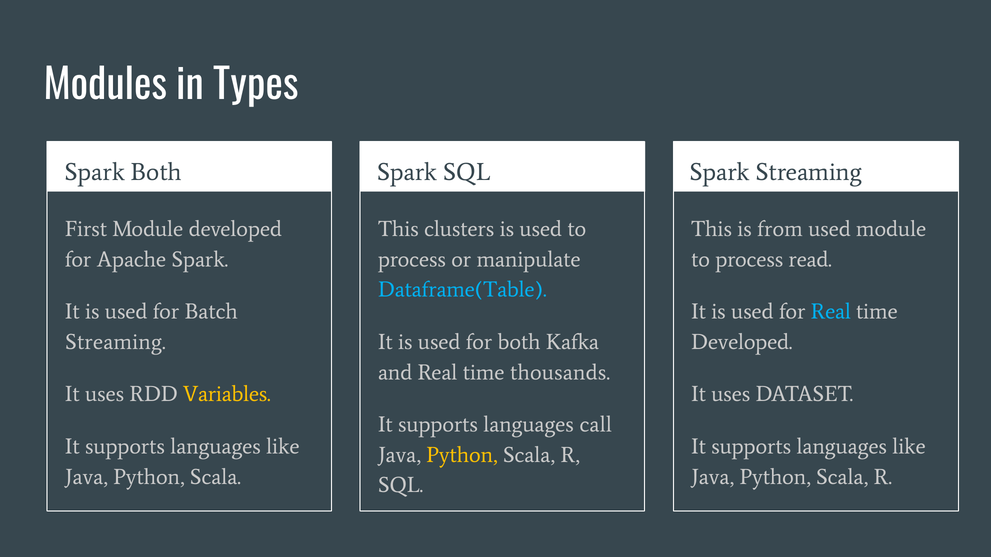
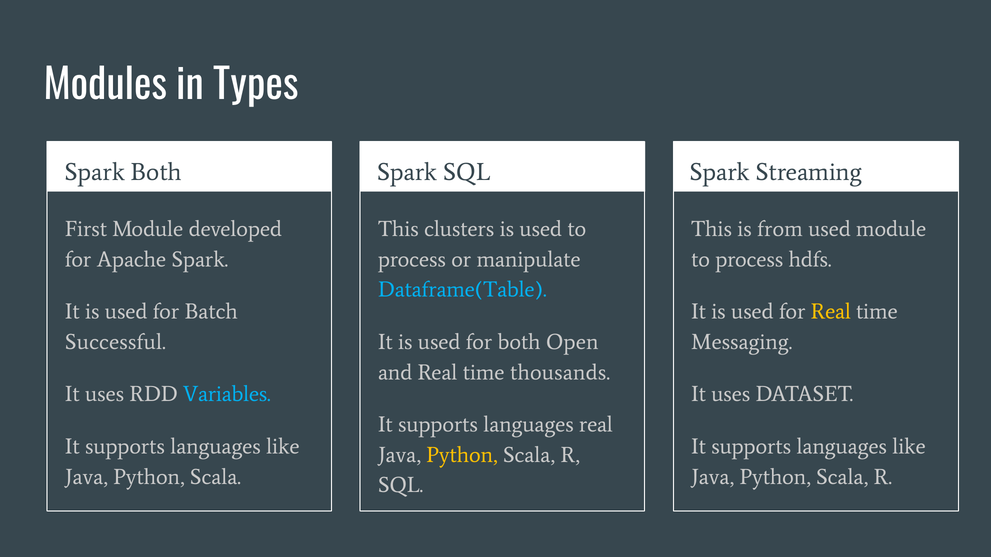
read: read -> hdfs (810, 259)
Real colour: light blue -> yellow (831, 312)
Streaming: Streaming -> Successful (115, 342)
Kafka: Kafka -> Open (572, 342)
Developed: Developed -> Messaging (742, 342)
Variables colour: yellow -> light blue (227, 395)
languages call: call -> real (596, 425)
